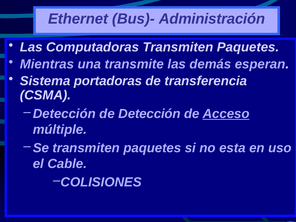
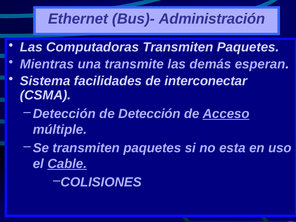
portadoras: portadoras -> facilidades (108, 81)
transferencia: transferencia -> interconectar (206, 81)
Cable underline: none -> present (67, 164)
